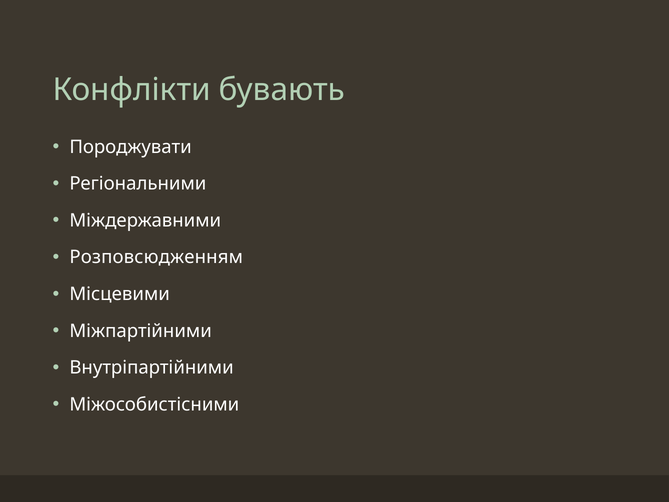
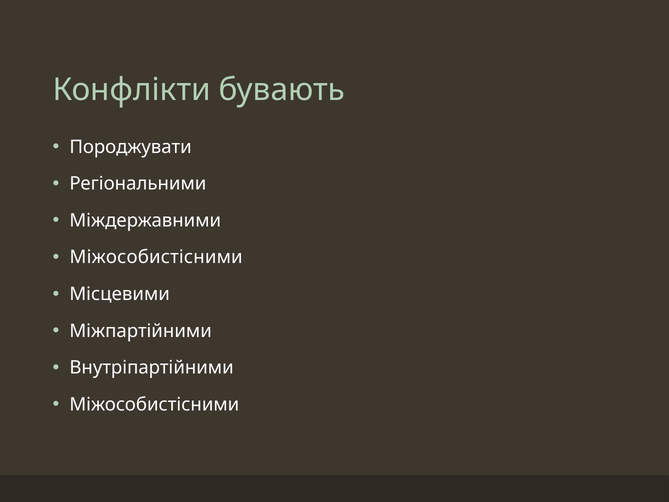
Розповсюдженням: Розповсюдженням -> Міжособистісними (156, 257)
